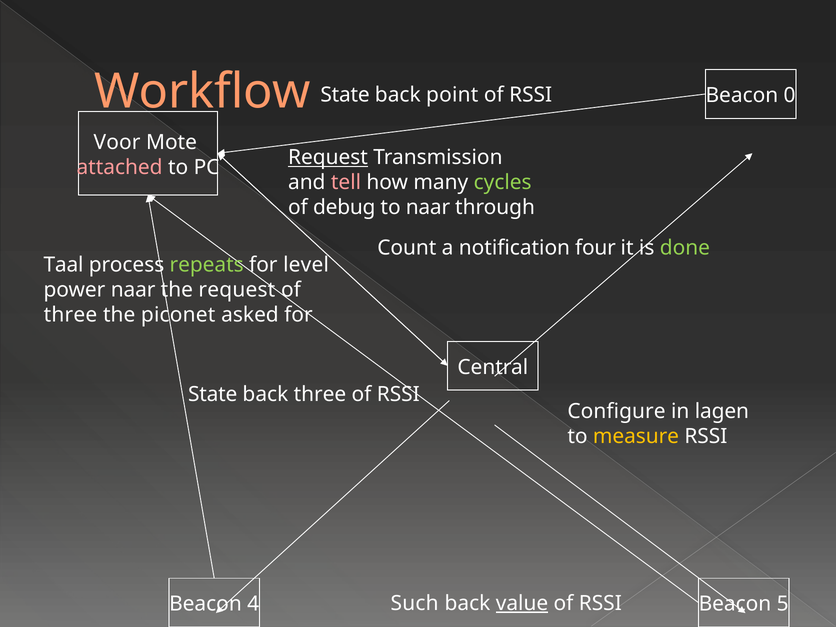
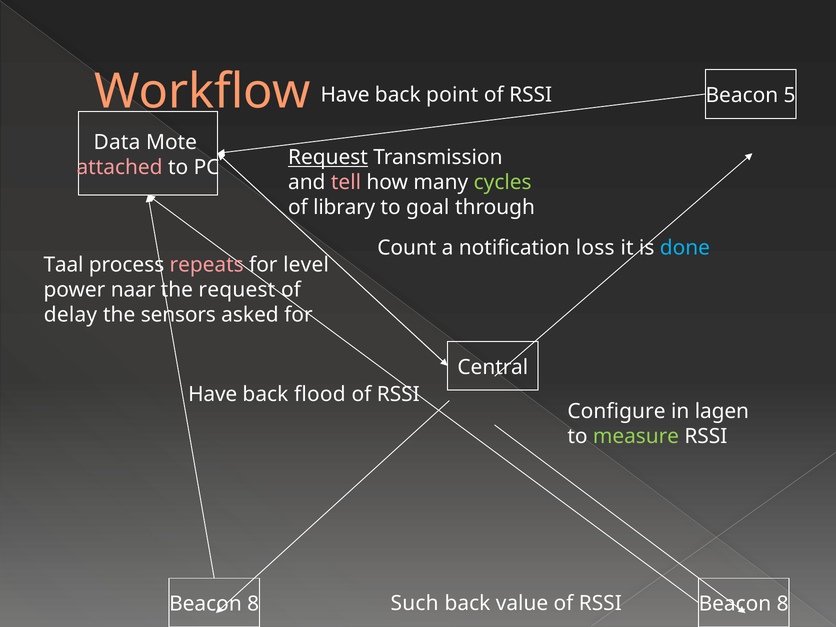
State: State -> Have (345, 95)
0: 0 -> 5 (790, 95)
Voor: Voor -> Data (117, 142)
debug: debug -> library (344, 208)
to naar: naar -> goal (428, 208)
four: four -> loss (595, 248)
done colour: light green -> light blue (685, 248)
repeats colour: light green -> pink (207, 265)
three: three -> delay (70, 315)
piconet: piconet -> sensors (178, 315)
State: State -> Have (213, 394)
back three: three -> flood (320, 394)
measure colour: yellow -> light green (636, 436)
value underline: present -> none (522, 603)
4: 4 -> 8 (253, 604)
5: 5 -> 8 (783, 604)
